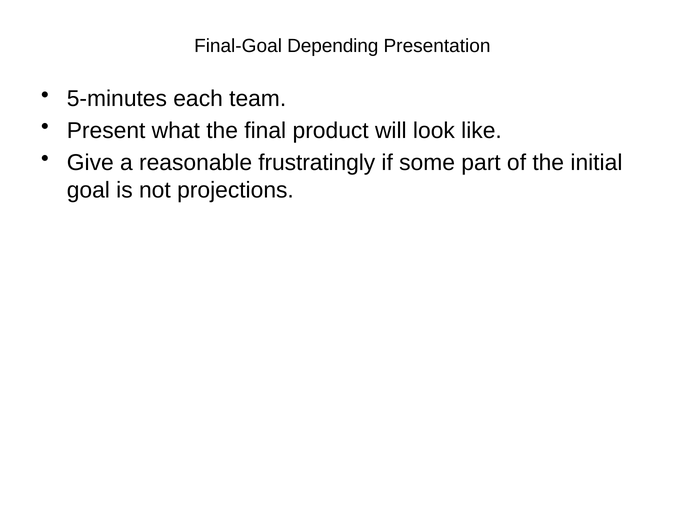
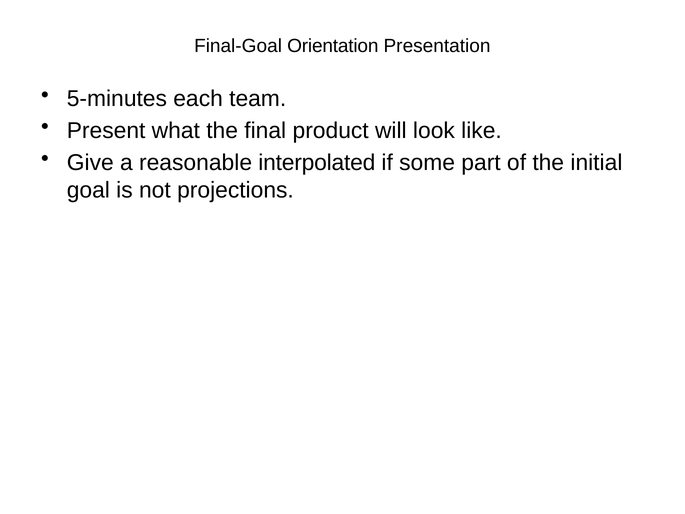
Depending: Depending -> Orientation (333, 46)
frustratingly: frustratingly -> interpolated (317, 163)
